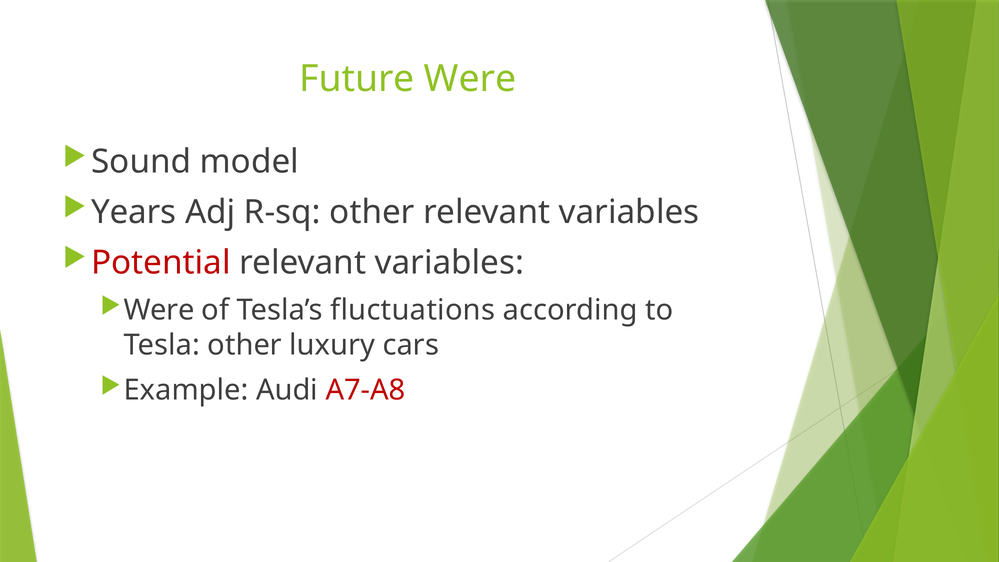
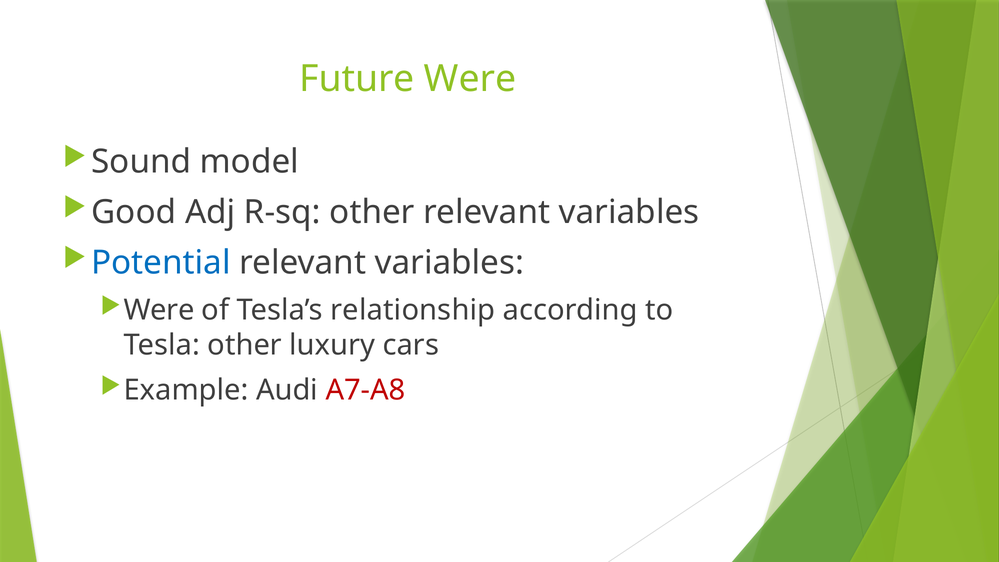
Years: Years -> Good (134, 212)
Potential colour: red -> blue (161, 263)
fluctuations: fluctuations -> relationship (413, 310)
